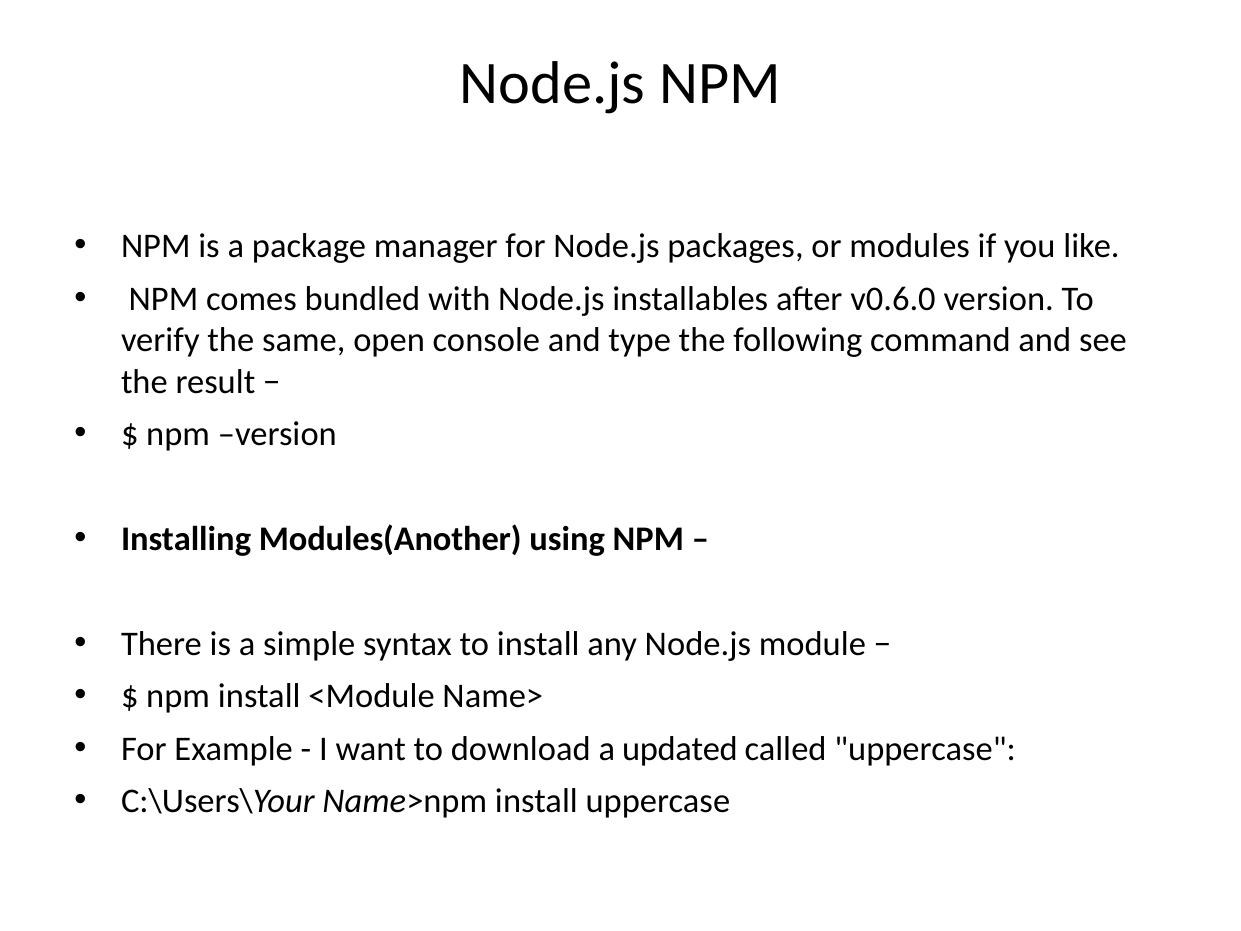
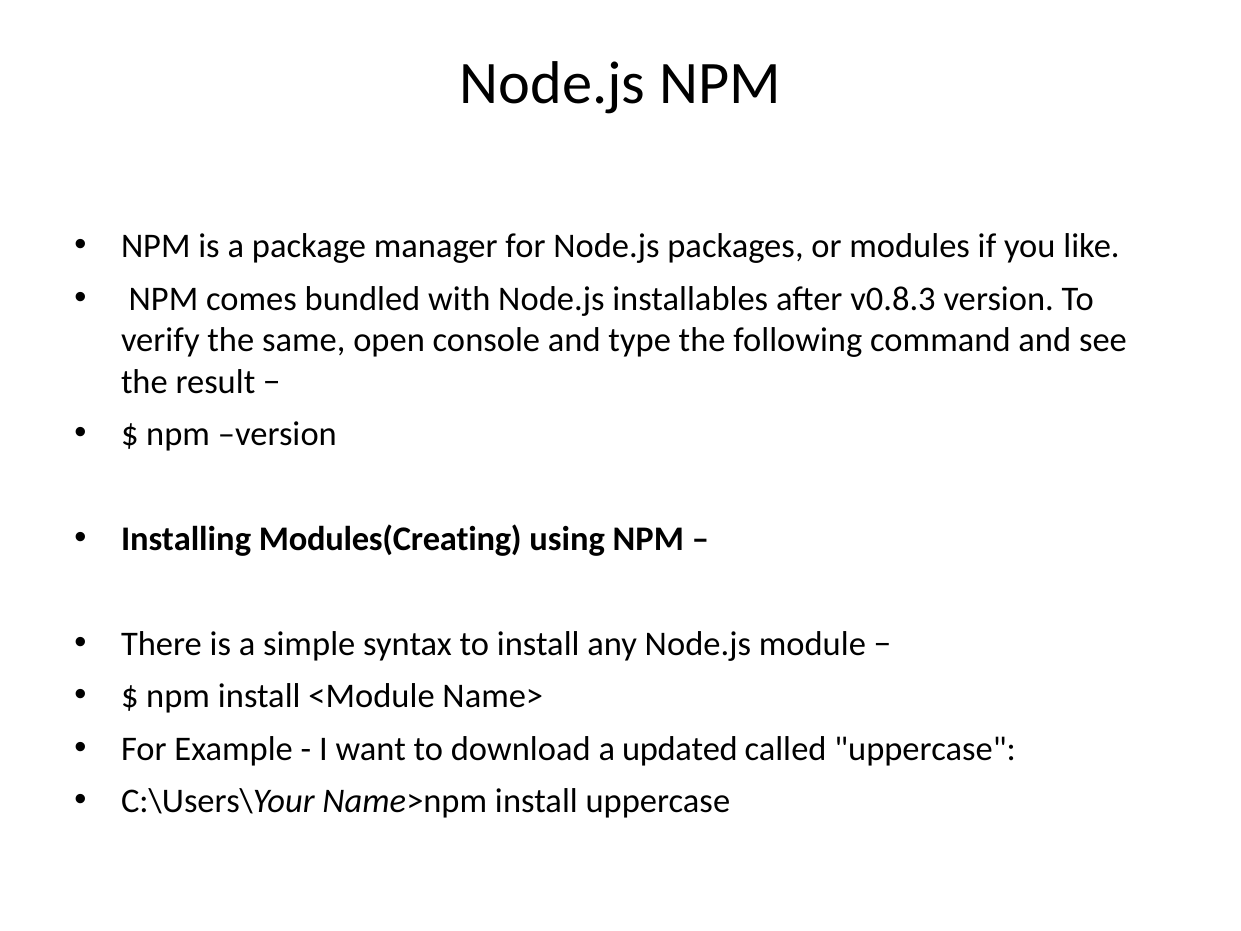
v0.6.0: v0.6.0 -> v0.8.3 (893, 299)
Modules(Another: Modules(Another -> Modules(Creating (390, 539)
